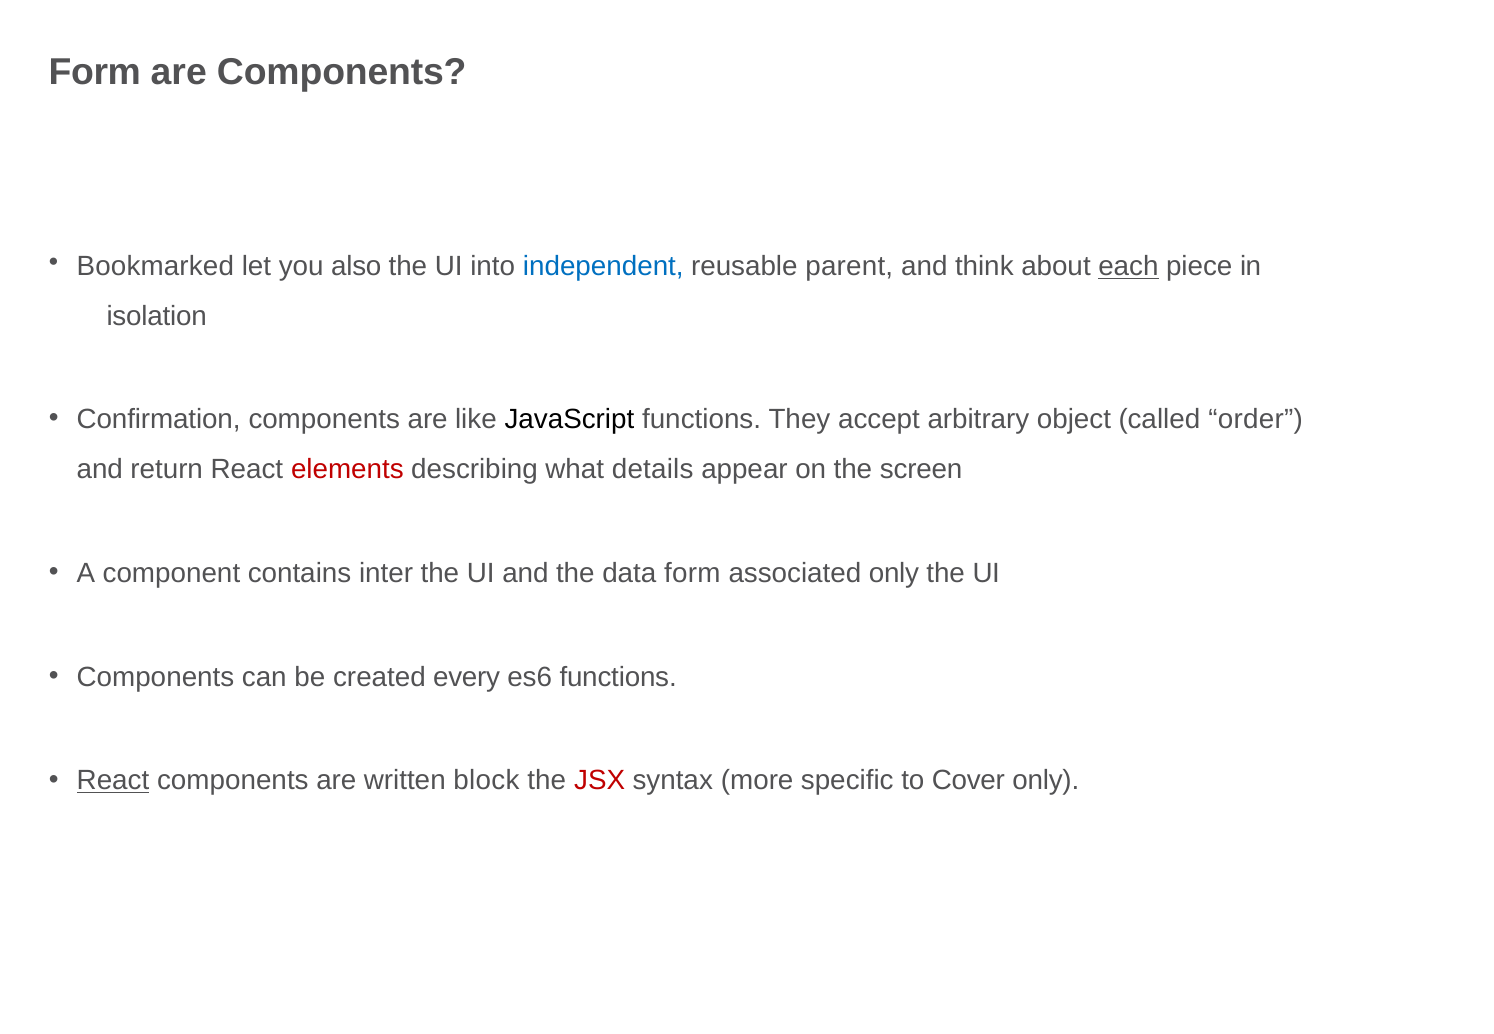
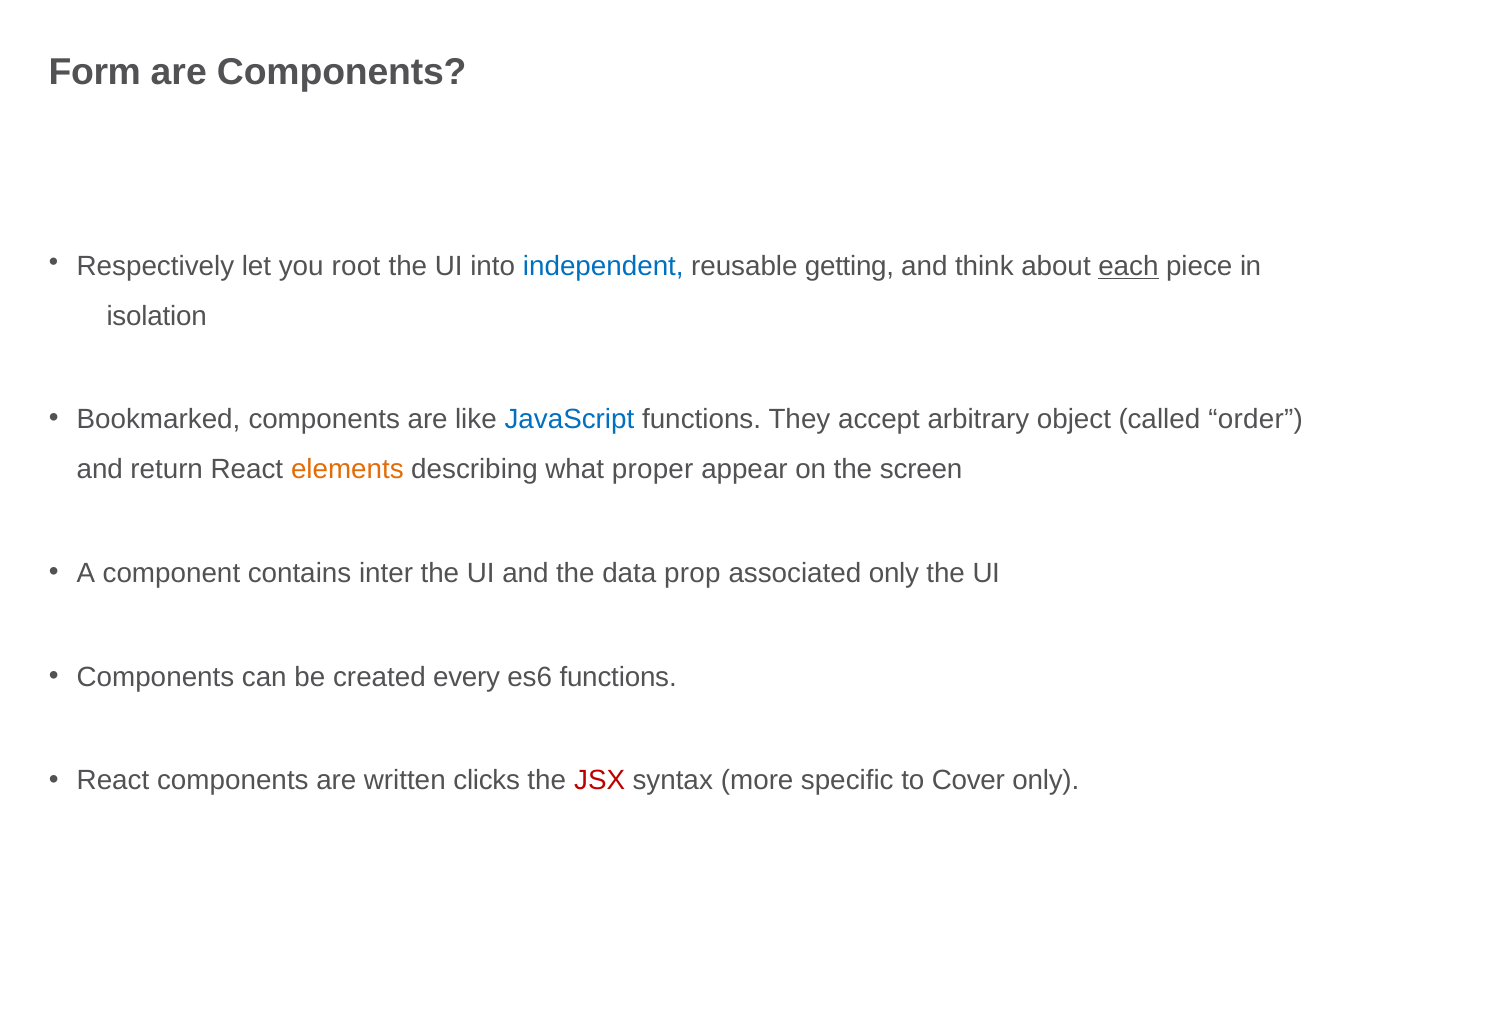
Bookmarked: Bookmarked -> Respectively (155, 267)
also: also -> root (356, 267)
parent: parent -> getting (849, 267)
Confirmation: Confirmation -> Bookmarked (158, 419)
JavaScript colour: black -> blue (569, 419)
elements colour: red -> orange (347, 470)
details: details -> proper (653, 470)
data form: form -> prop (692, 573)
React underline: present -> none (113, 781)
block: block -> clicks (487, 781)
